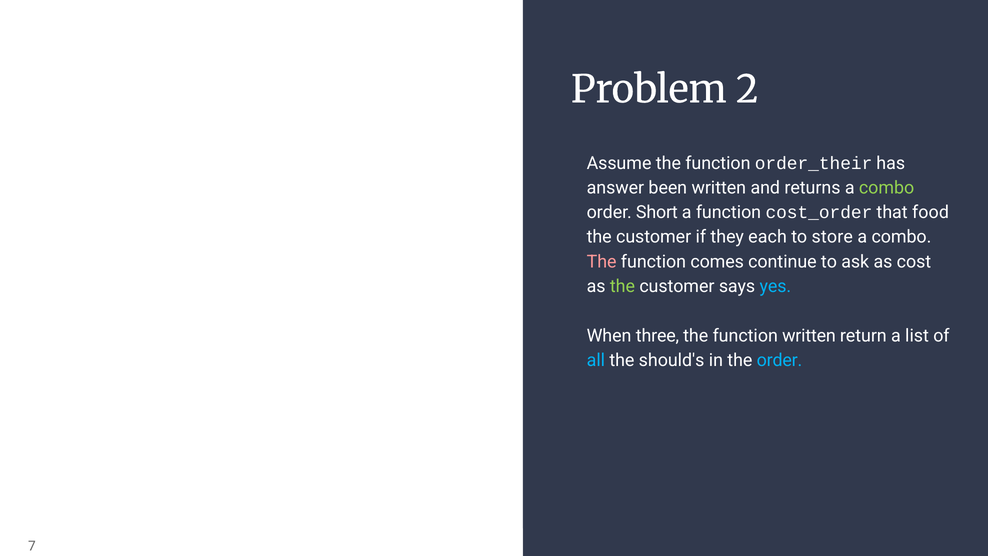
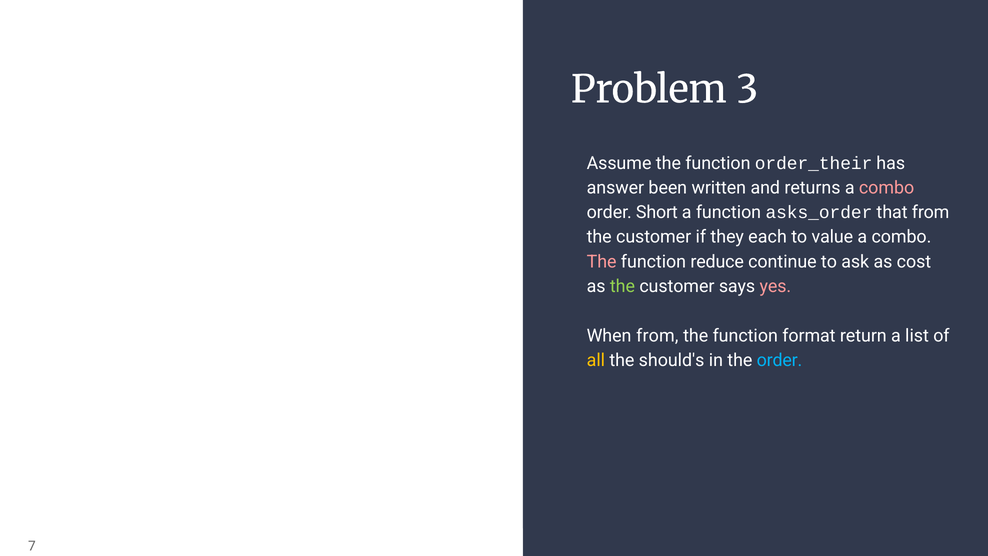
2: 2 -> 3 (747, 90)
combo colour: light green -> pink (887, 188)
cost_order: cost_order -> asks_order (819, 212)
that food: food -> from (931, 212)
store: store -> value (832, 237)
comes: comes -> reduce (717, 262)
yes colour: light blue -> pink (775, 286)
When three: three -> from (657, 335)
function written: written -> format (809, 335)
all colour: light blue -> yellow (596, 360)
